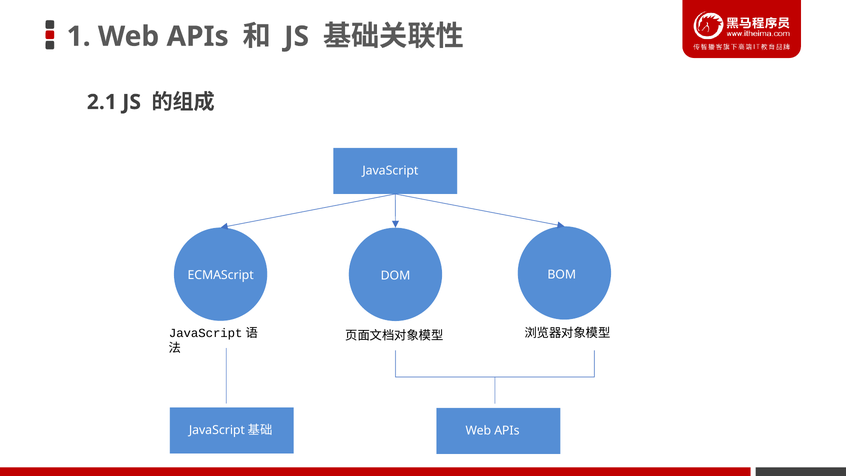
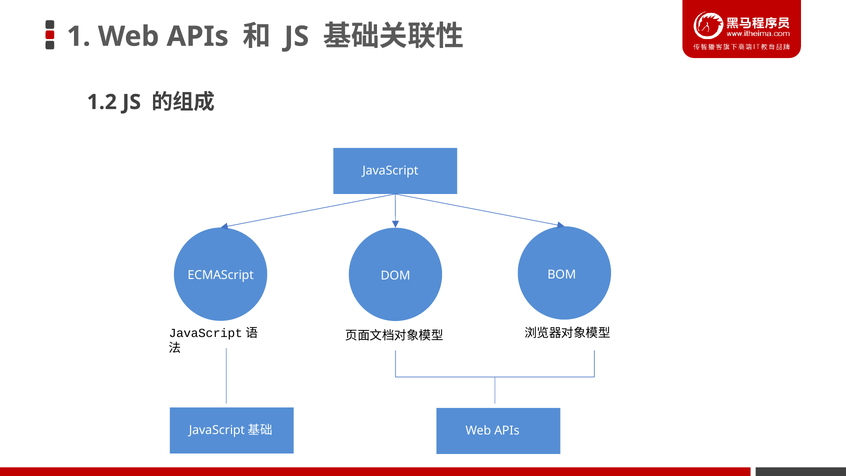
2.1: 2.1 -> 1.2 (102, 102)
